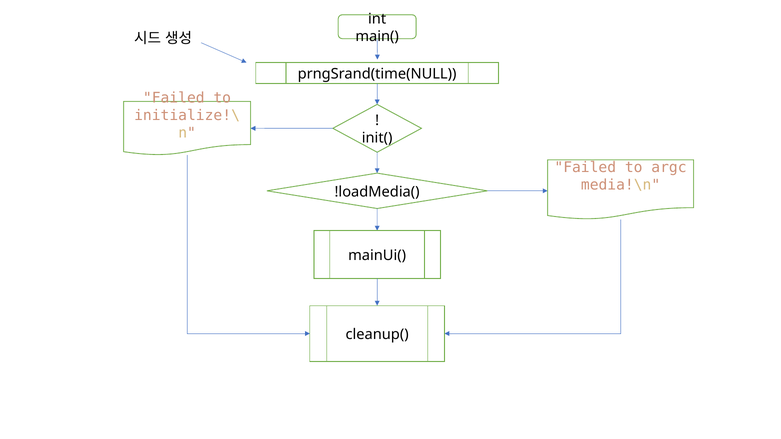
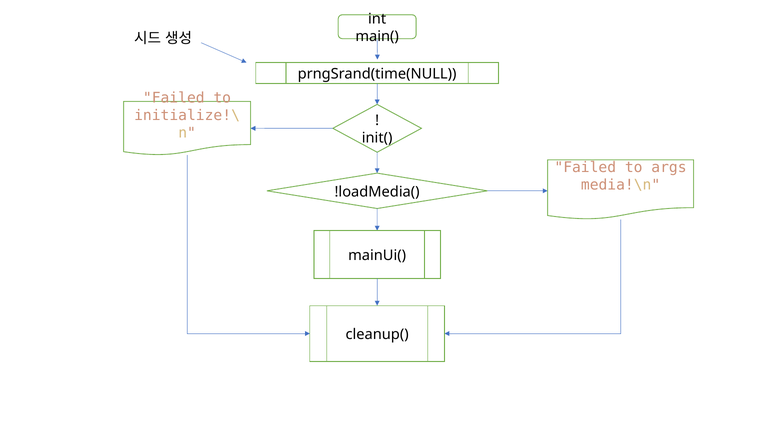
argc: argc -> args (669, 167)
